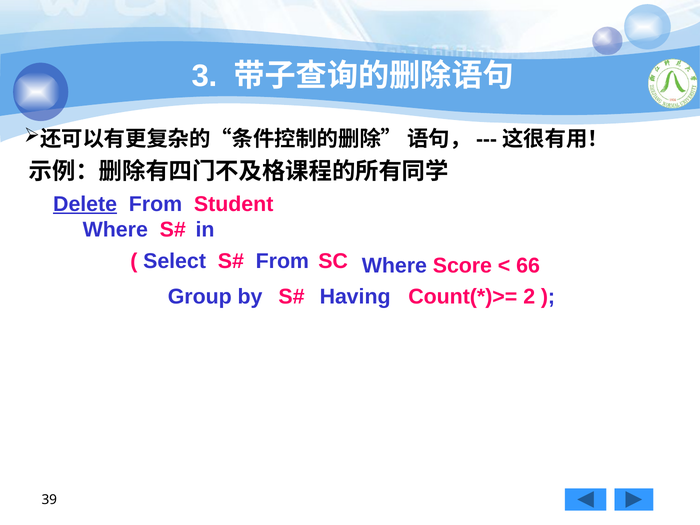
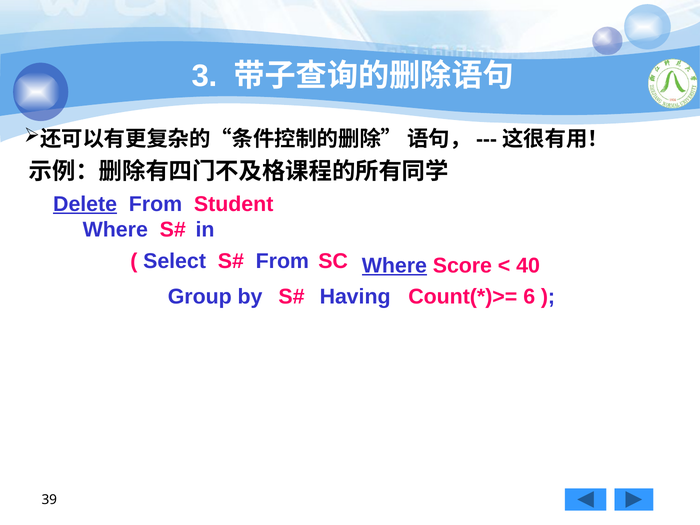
Where underline: none -> present (394, 266)
66: 66 -> 40 (528, 266)
2: 2 -> 6 (529, 297)
